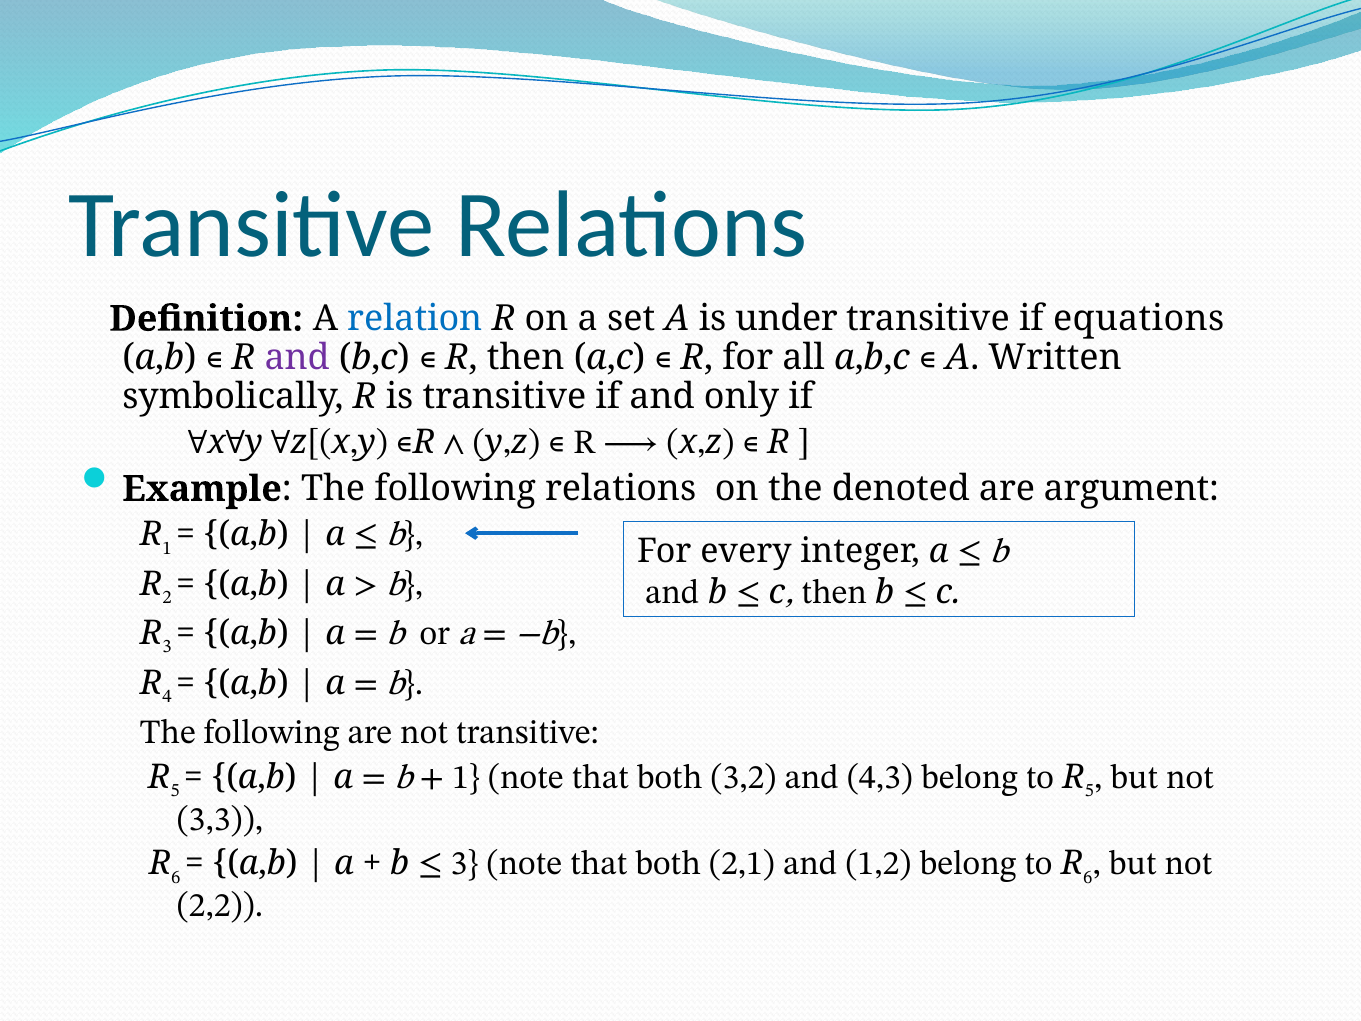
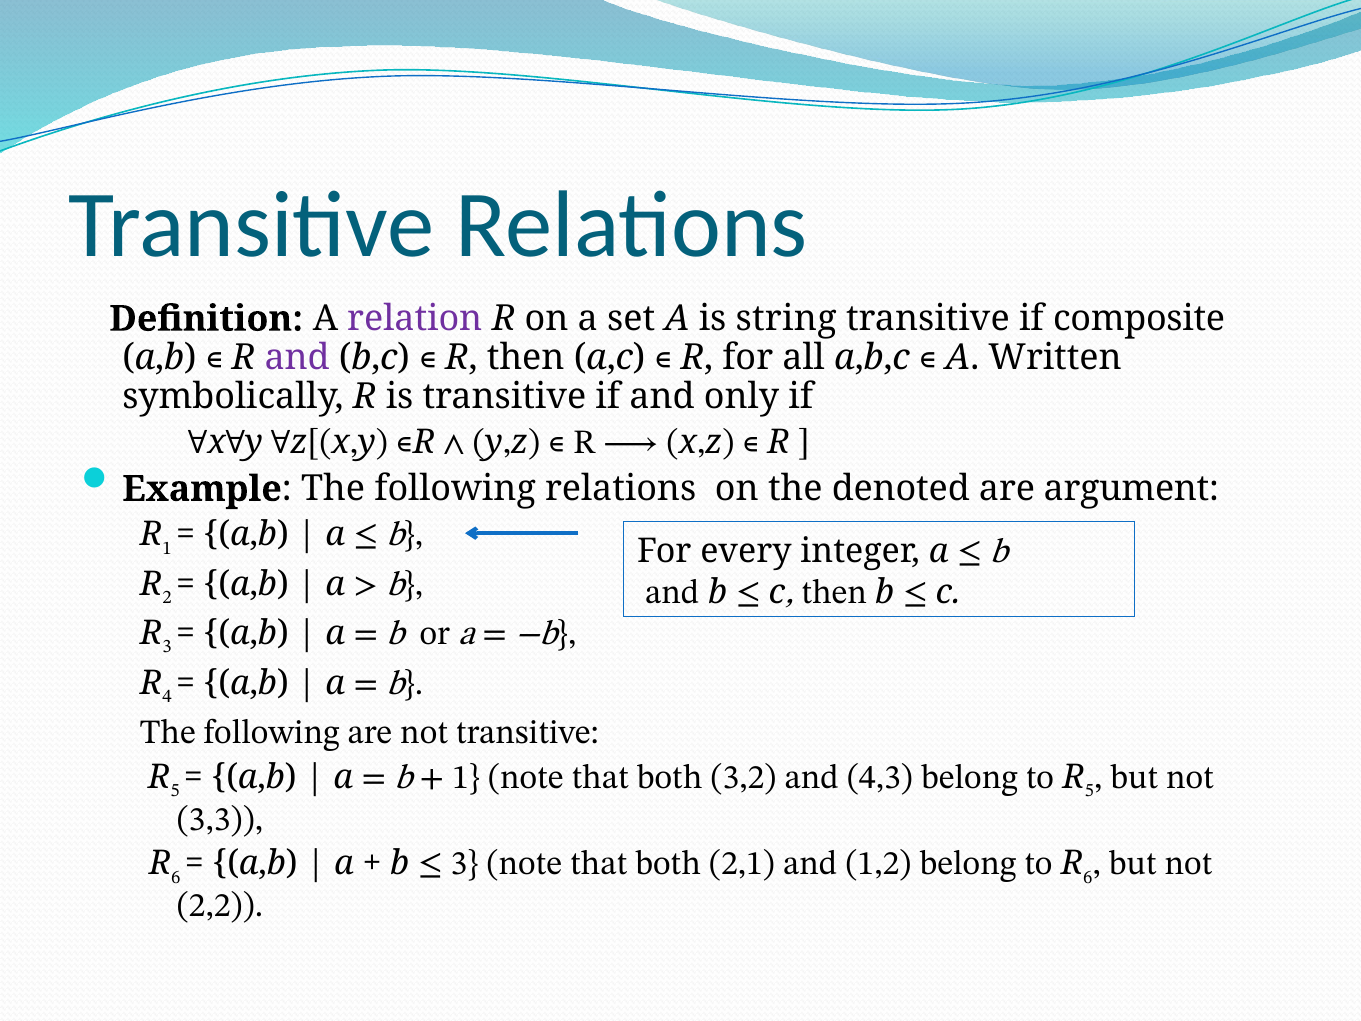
relation colour: blue -> purple (415, 319)
under: under -> string (786, 319)
equations: equations -> composite (1139, 319)
